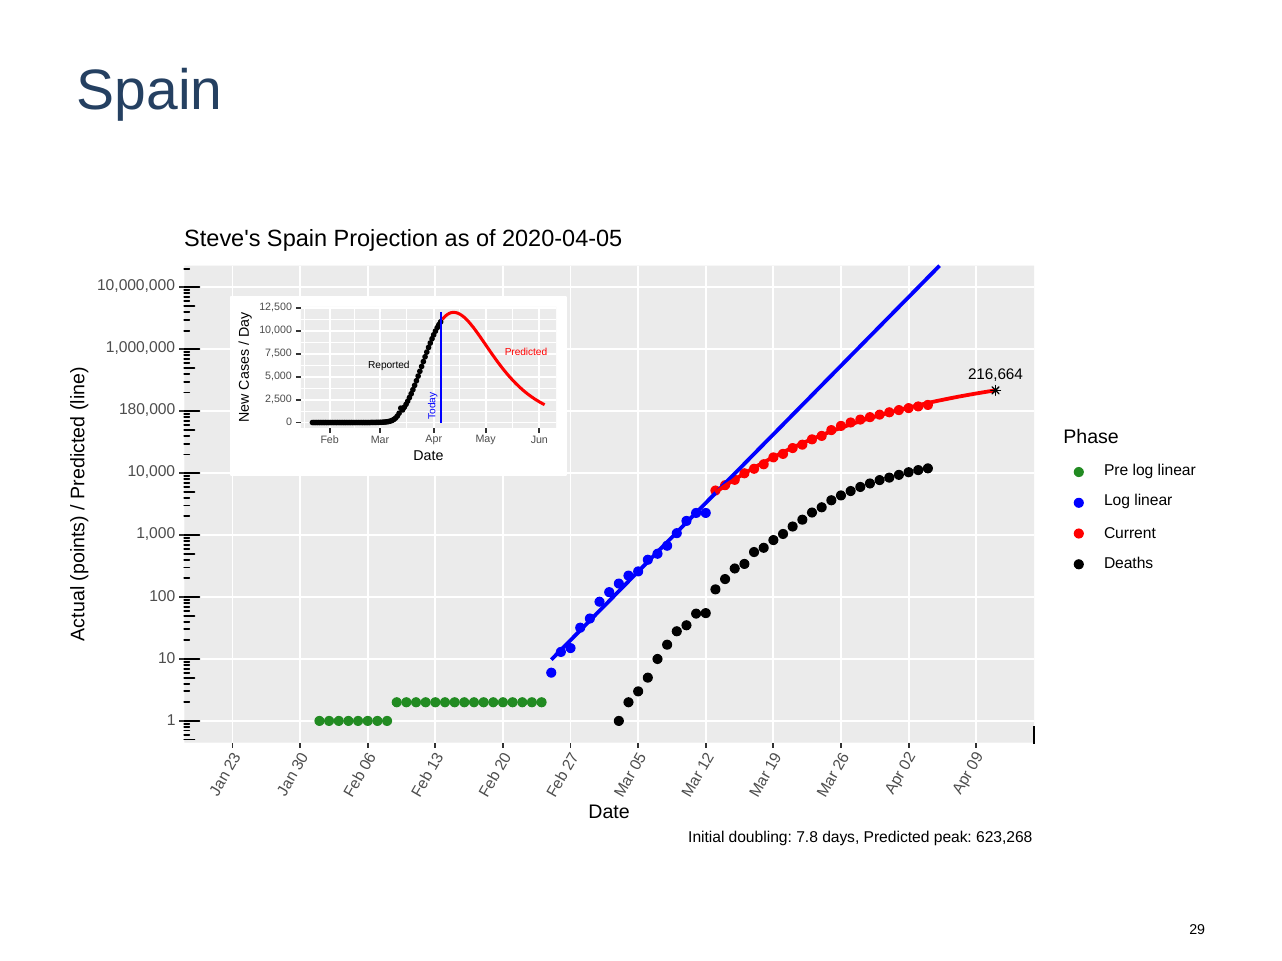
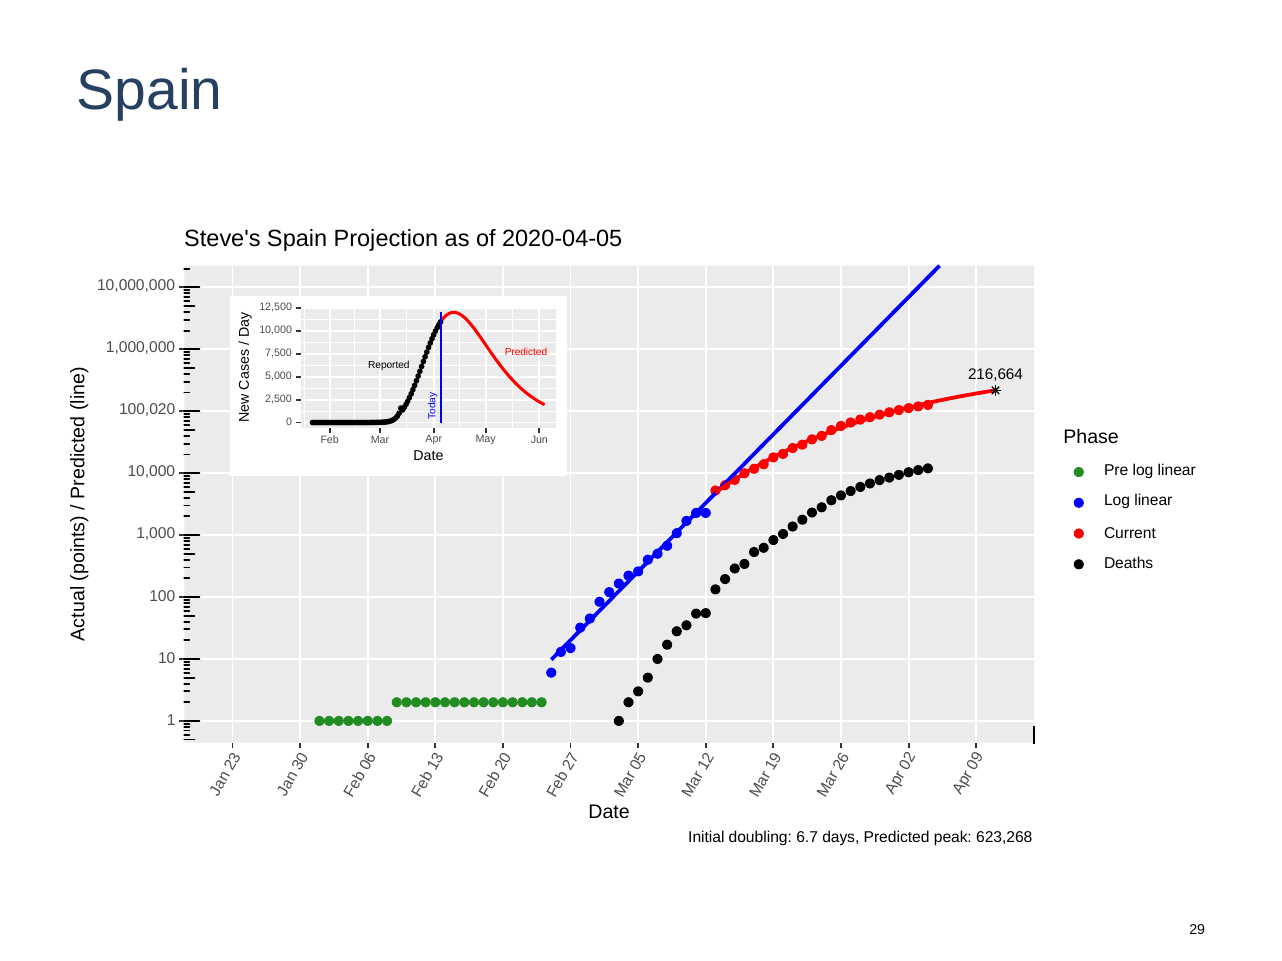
180,000: 180,000 -> 100,020 (147, 410)
7.8: 7.8 -> 6.7 (807, 838)
